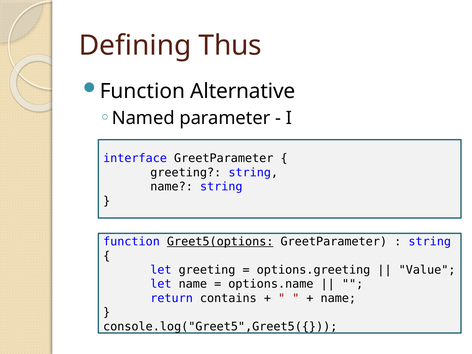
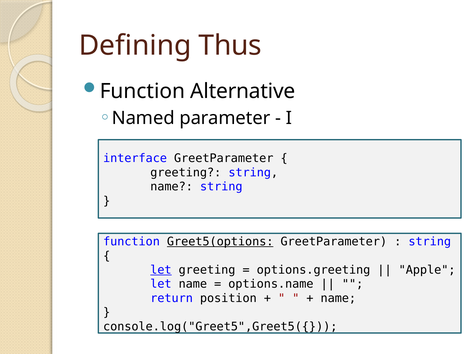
let underline: none -> present (161, 270)
Value: Value -> Apple (427, 270)
contains: contains -> position (228, 298)
